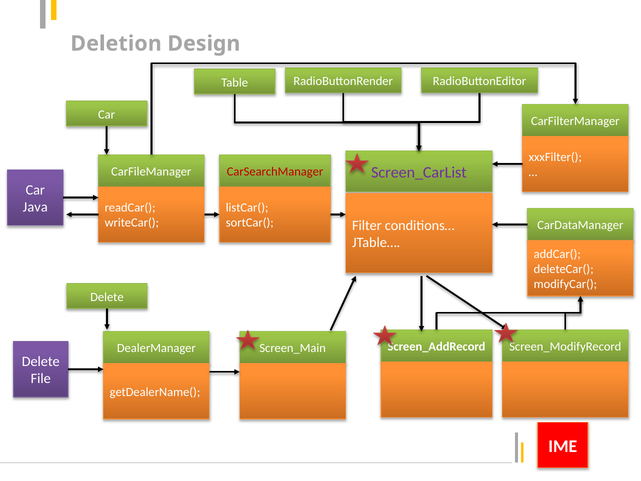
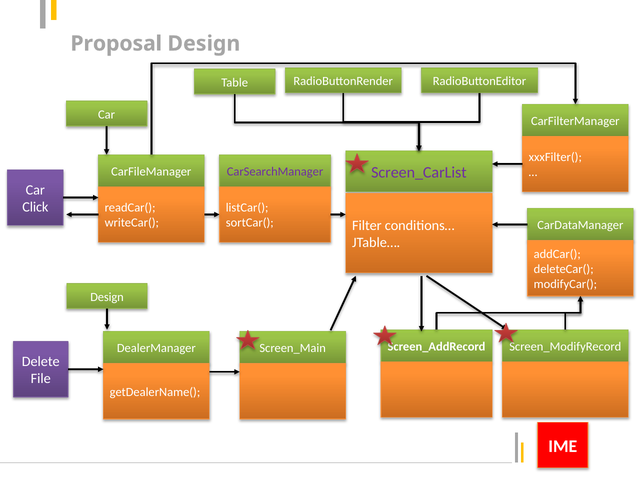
Deletion: Deletion -> Proposal (116, 44)
CarSearchManager colour: red -> purple (275, 171)
Java: Java -> Click (35, 207)
Delete: Delete -> Design (107, 297)
